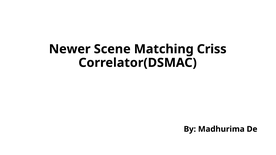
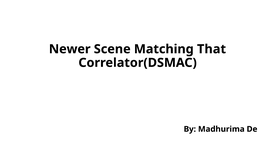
Criss: Criss -> That (212, 49)
